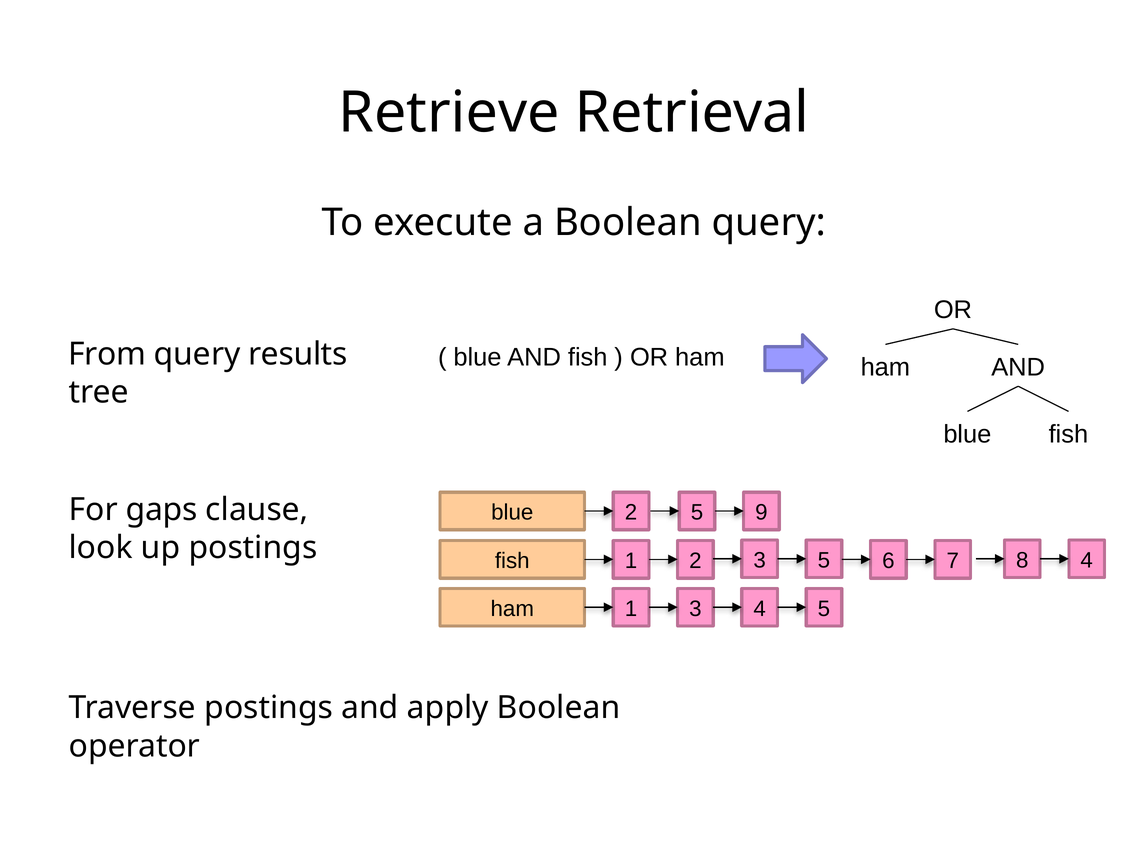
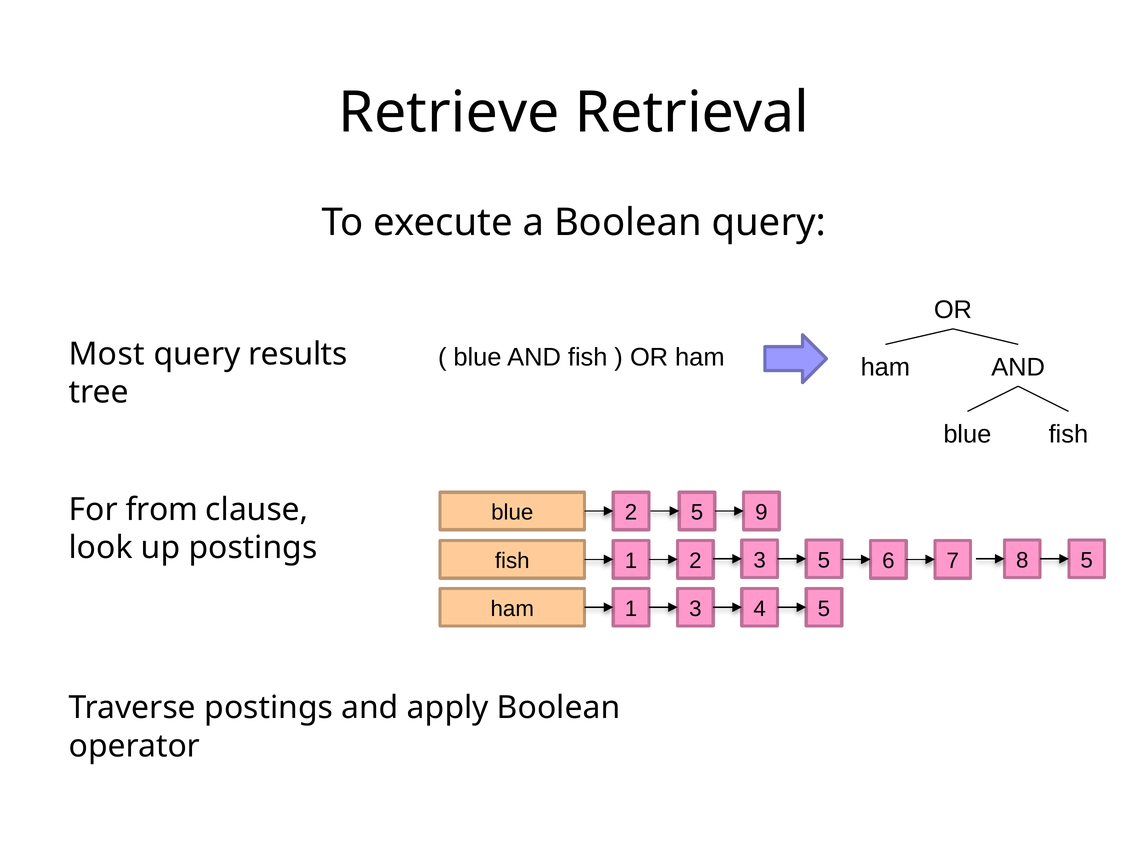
From: From -> Most (107, 354)
gaps: gaps -> from (162, 510)
8 4: 4 -> 5 (1087, 560)
